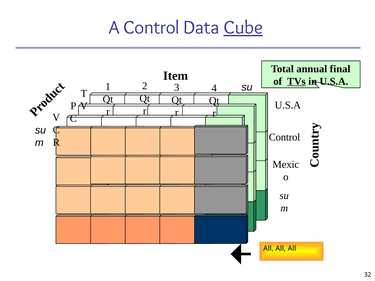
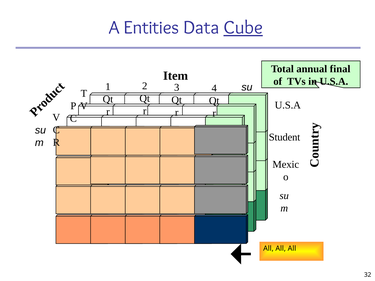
A Control: Control -> Entities (151, 28)
TVs underline: present -> none (296, 81)
Control: Control -> Student (285, 137)
